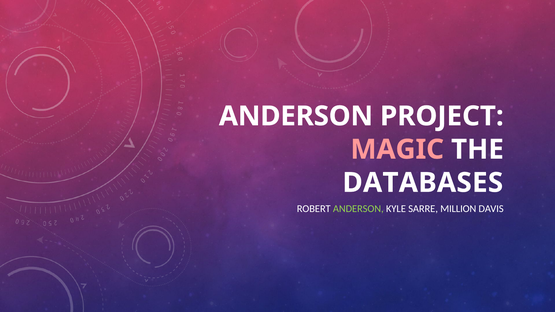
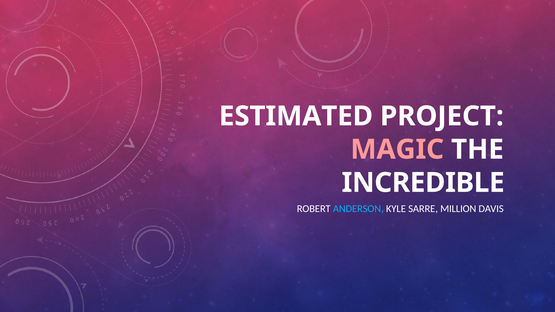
ANDERSON: ANDERSON -> ESTIMATED (296, 116)
DATABASES: DATABASES -> INCREDIBLE (423, 183)
ANDERSON colour: light green -> light blue (358, 209)
